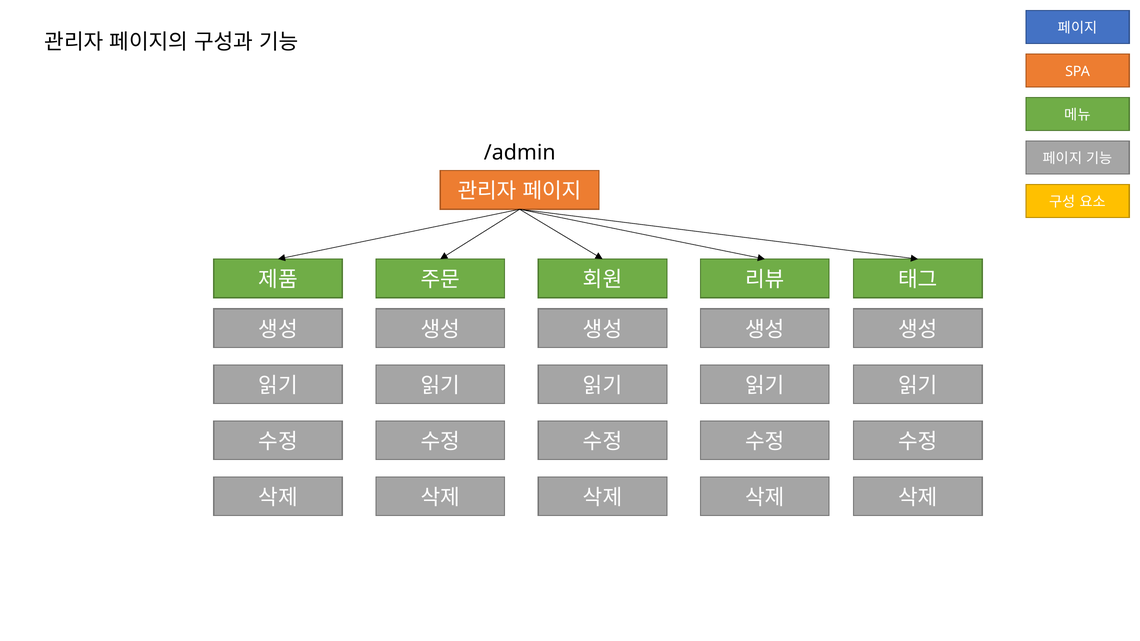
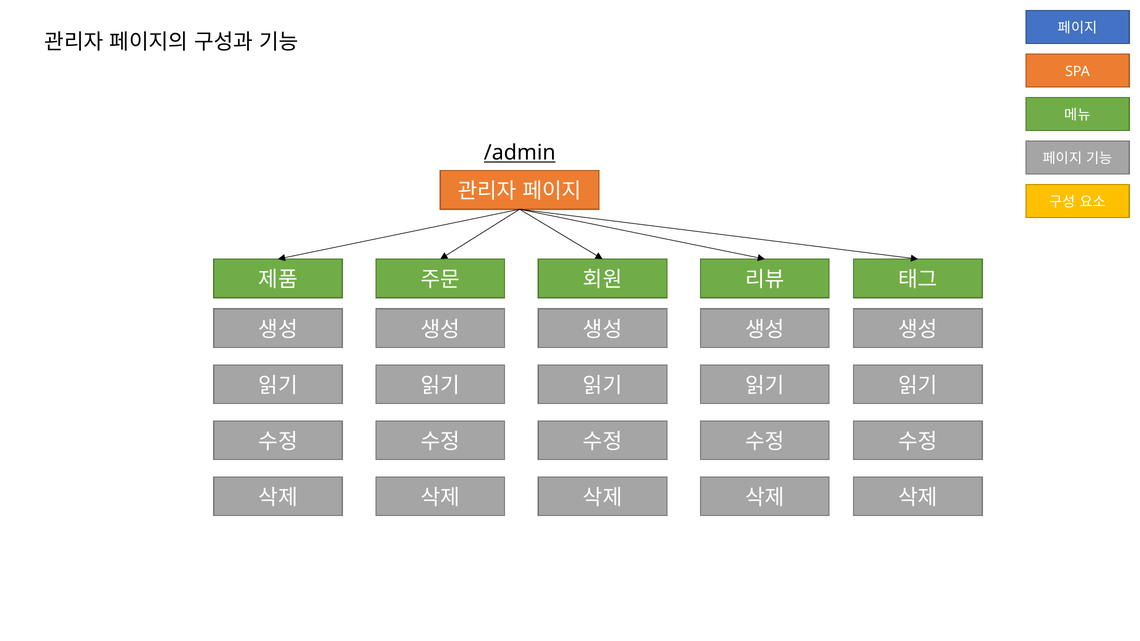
/admin underline: none -> present (520, 153)
